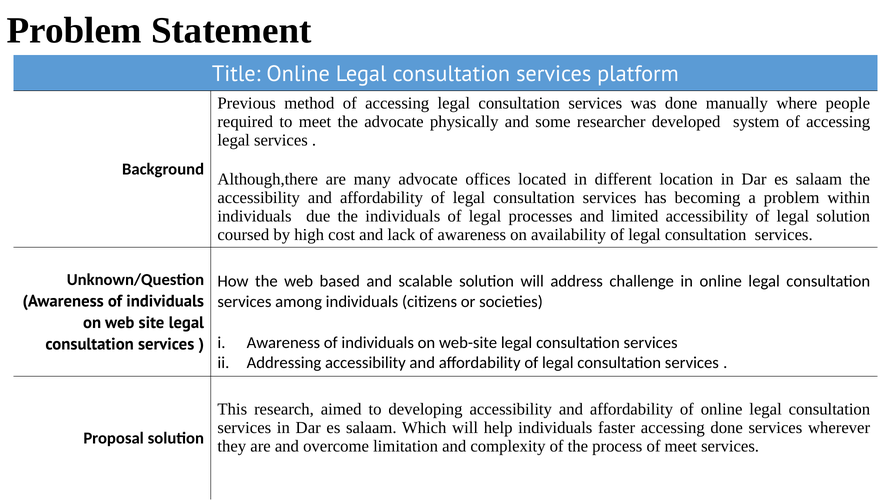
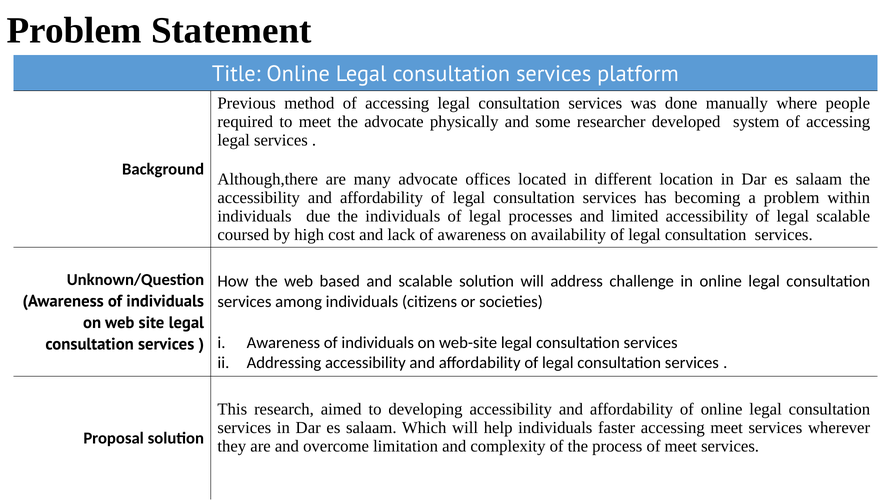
legal solution: solution -> scalable (843, 216)
accessing done: done -> meet (727, 428)
